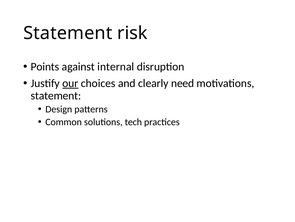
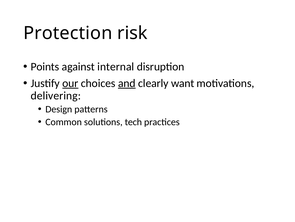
Statement: Statement -> Protection (68, 33)
and underline: none -> present (127, 83)
need: need -> want (183, 83)
statement: statement -> delivering (56, 95)
